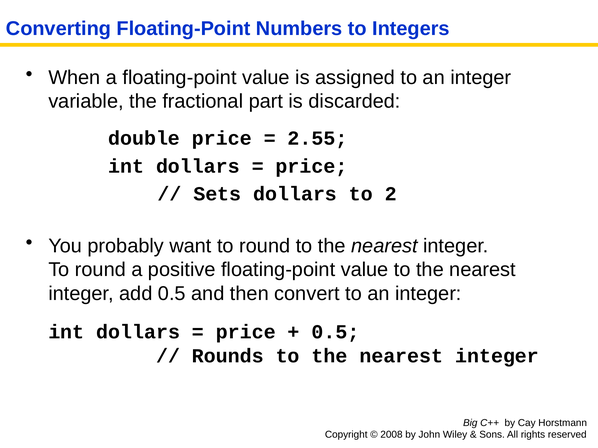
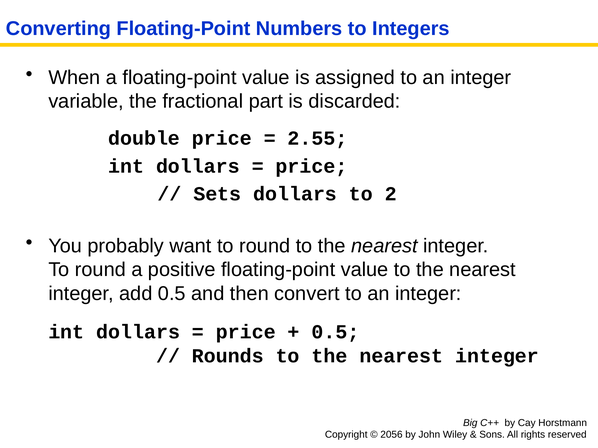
2008: 2008 -> 2056 (391, 435)
